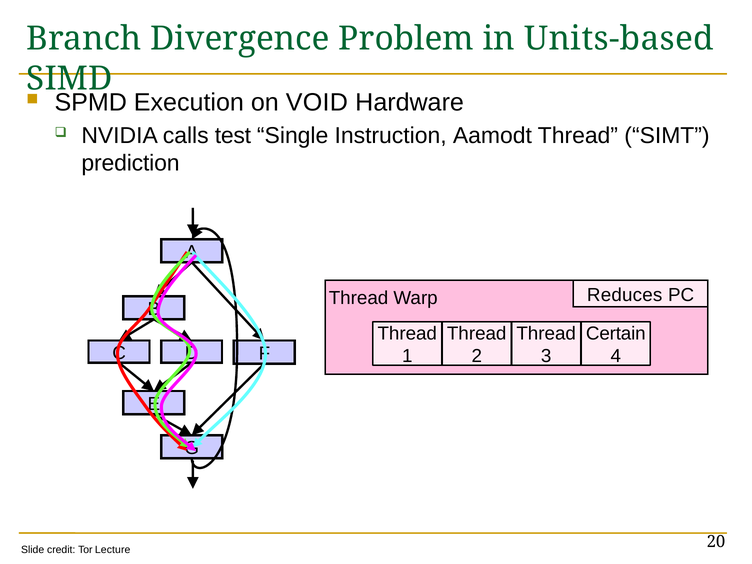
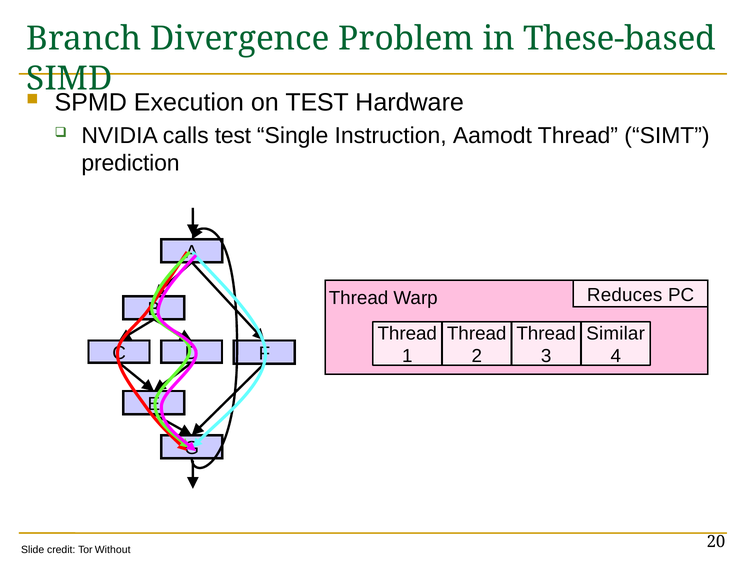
Units-based: Units-based -> These-based (619, 39)
on VOID: VOID -> TEST (317, 103)
Certain: Certain -> Similar (616, 333)
Lecture: Lecture -> Without (113, 550)
